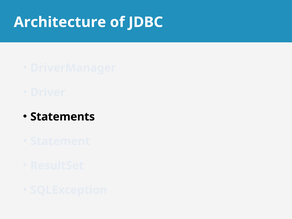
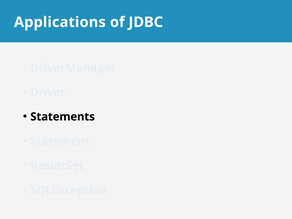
Architecture: Architecture -> Applications (60, 22)
